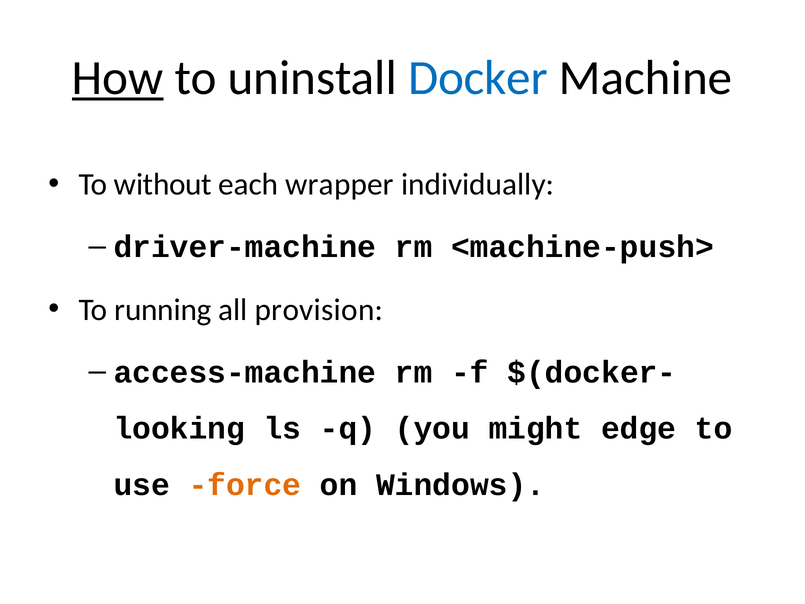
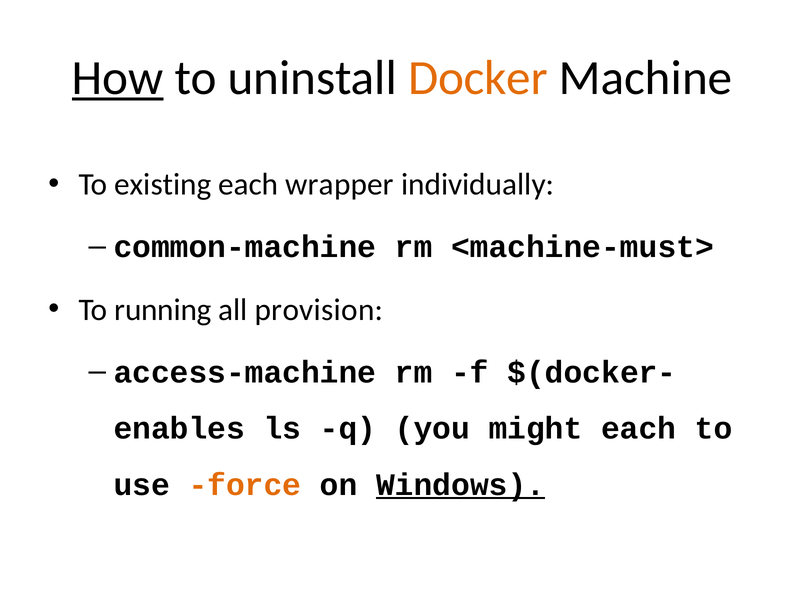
Docker colour: blue -> orange (478, 78)
without: without -> existing (163, 185)
driver-machine: driver-machine -> common-machine (245, 247)
<machine-push>: <machine-push> -> <machine-must> (582, 247)
looking: looking -> enables (179, 428)
might edge: edge -> each (639, 428)
Windows underline: none -> present (461, 484)
